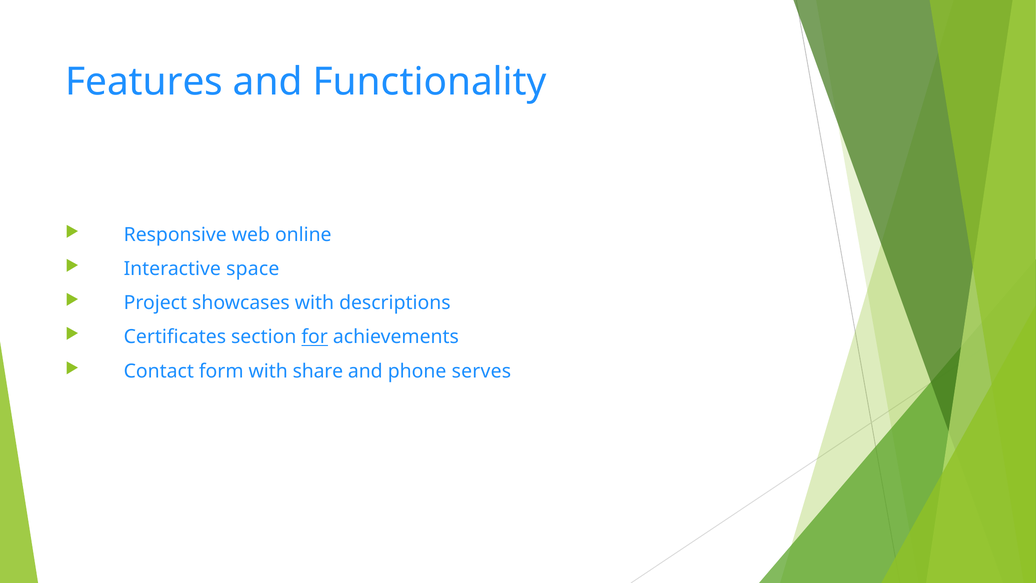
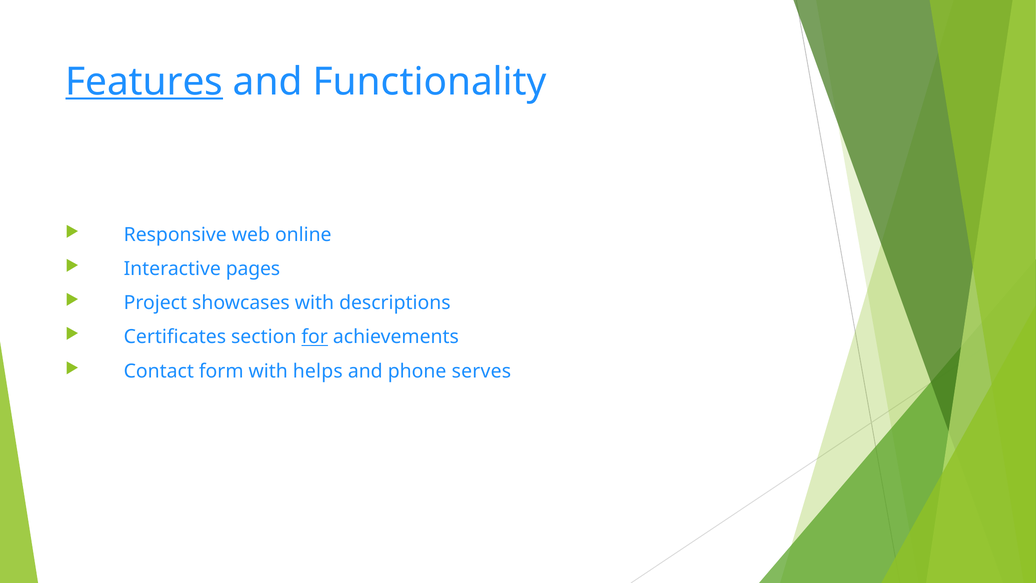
Features underline: none -> present (144, 82)
space: space -> pages (253, 269)
share: share -> helps (318, 371)
